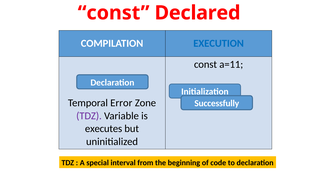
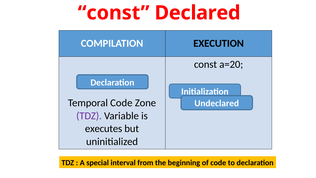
EXECUTION colour: blue -> black (219, 43)
a=11: a=11 -> a=20 (231, 64)
Temporal Error: Error -> Code (121, 103)
Successfully: Successfully -> Undeclared (217, 103)
